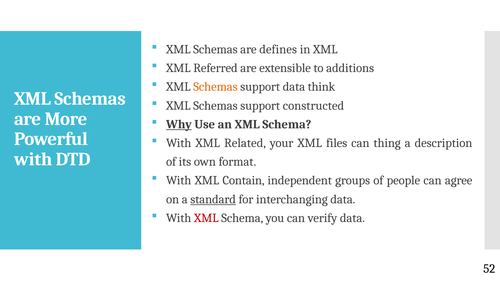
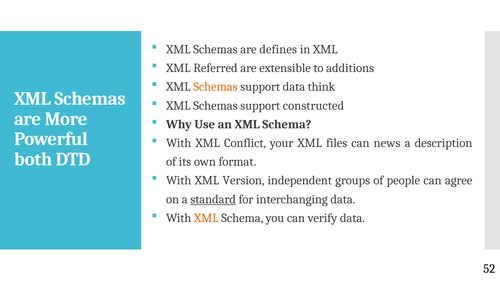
Why underline: present -> none (179, 124)
Related: Related -> Conflict (245, 143)
thing: thing -> news (387, 143)
with: with -> both (33, 159)
Contain: Contain -> Version (244, 181)
XML colour: red -> orange (206, 218)
